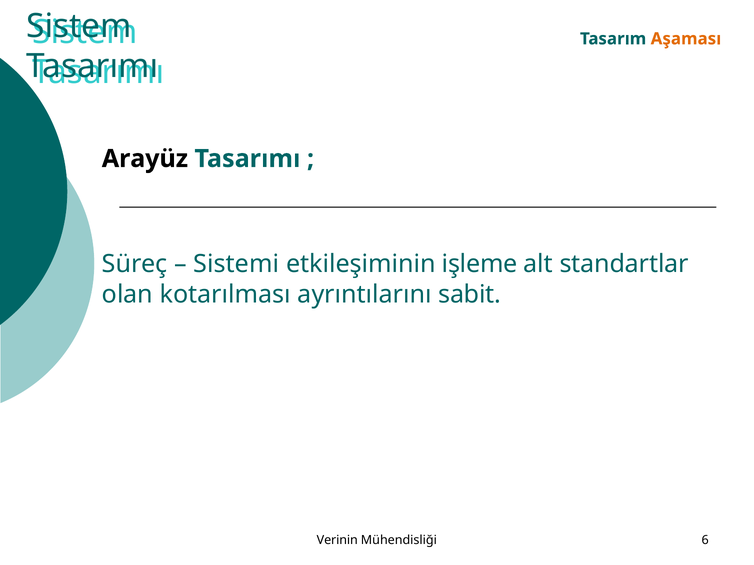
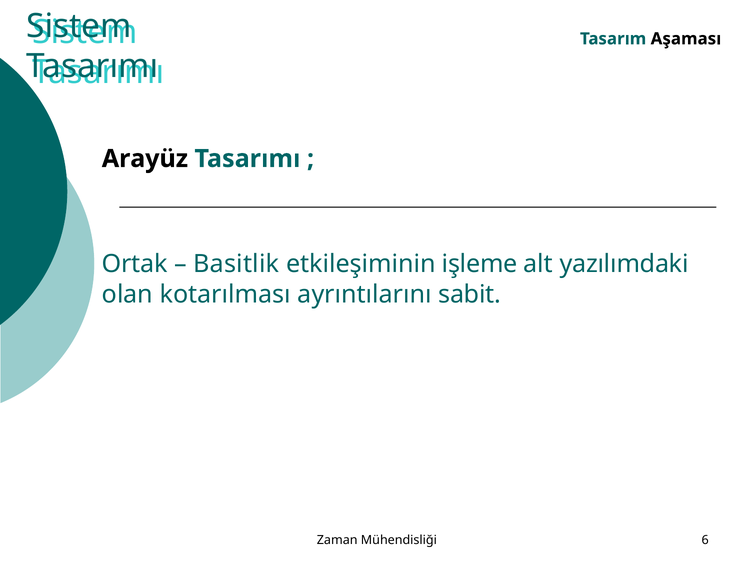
Aşaması colour: orange -> black (686, 39)
Süreç: Süreç -> Ortak (135, 264)
Sistemi: Sistemi -> Basitlik (236, 264)
standartlar: standartlar -> yazılımdaki (624, 264)
Verinin: Verinin -> Zaman (337, 540)
